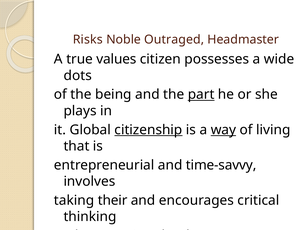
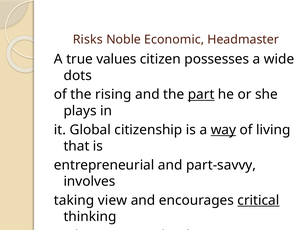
Outraged: Outraged -> Economic (174, 39)
being: being -> rising (113, 95)
citizenship underline: present -> none (148, 130)
time-savvy: time-savvy -> part-savvy (221, 165)
their: their -> view (112, 201)
critical underline: none -> present (258, 201)
